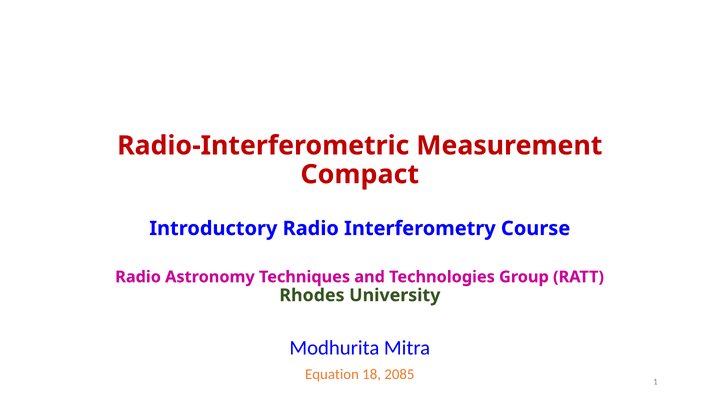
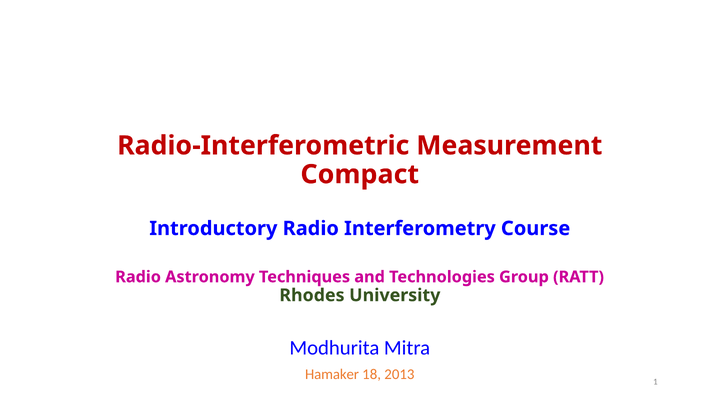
Equation: Equation -> Hamaker (332, 375)
2085: 2085 -> 2013 (399, 375)
